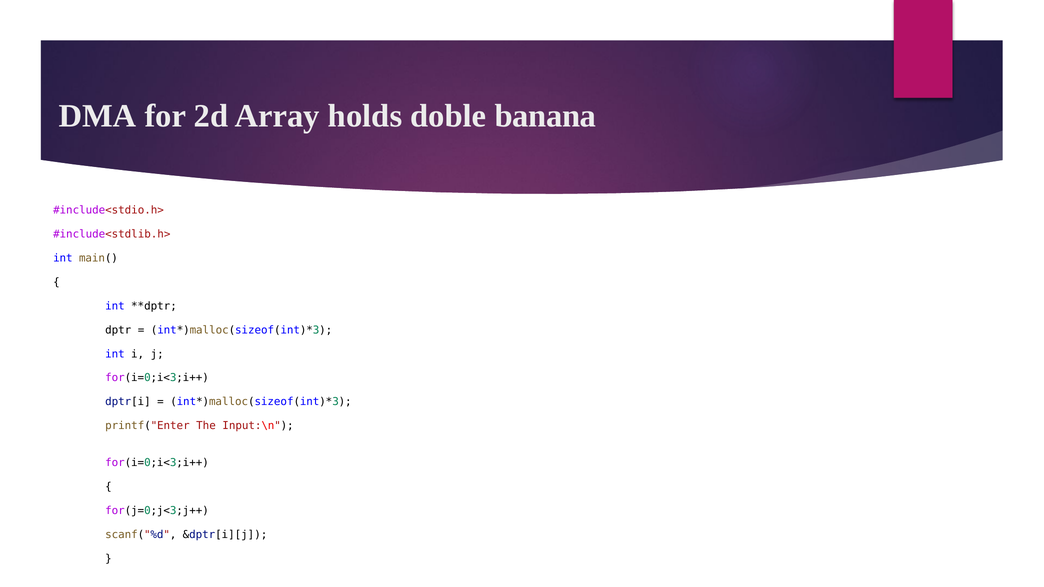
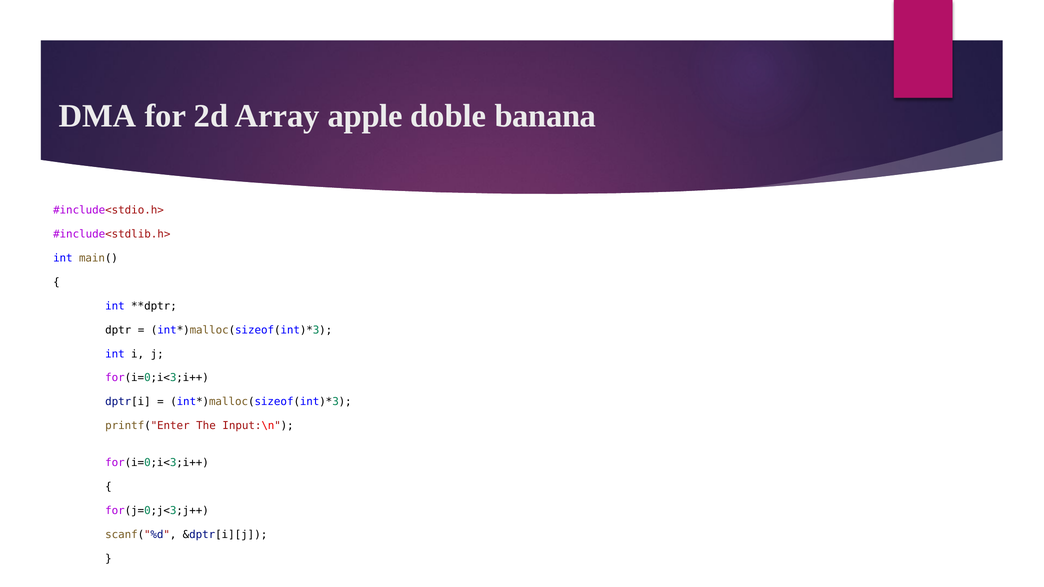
holds: holds -> apple (365, 116)
